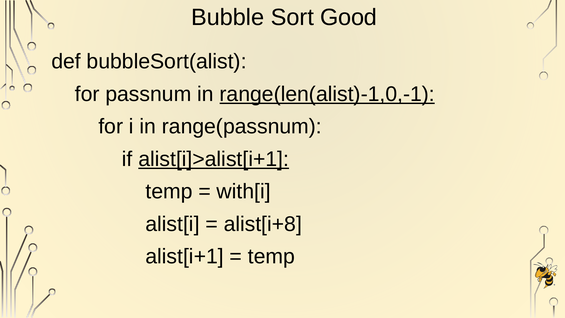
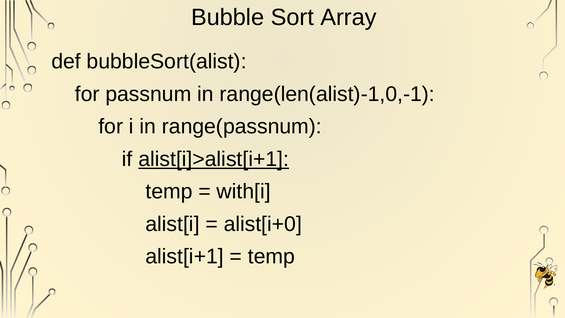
Good: Good -> Array (348, 17)
range(len(alist)-1,0,-1 underline: present -> none (327, 94)
alist[i+8: alist[i+8 -> alist[i+0 (263, 224)
